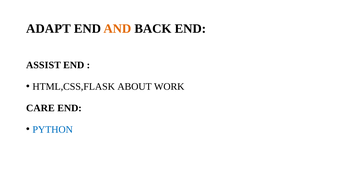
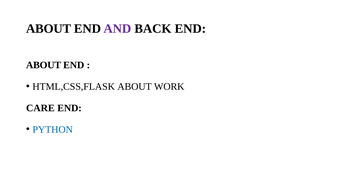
ADAPT: ADAPT -> ABOUT (49, 29)
AND colour: orange -> purple (117, 29)
ASSIST: ASSIST -> ABOUT (44, 65)
